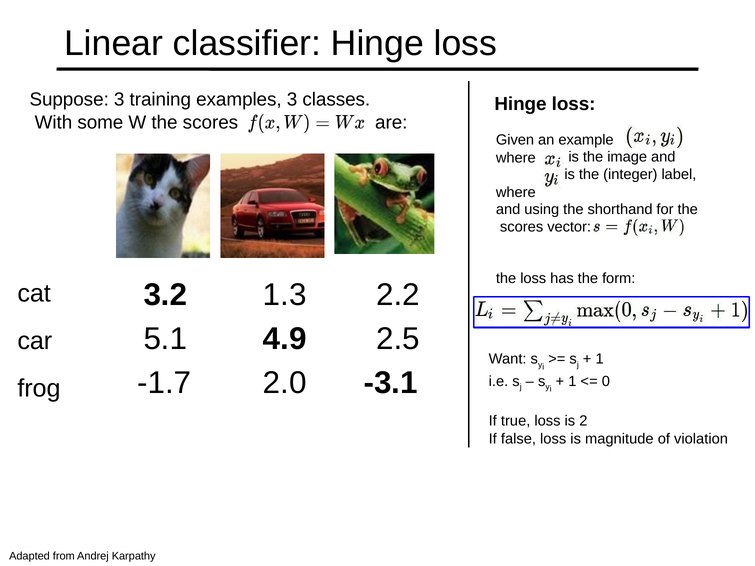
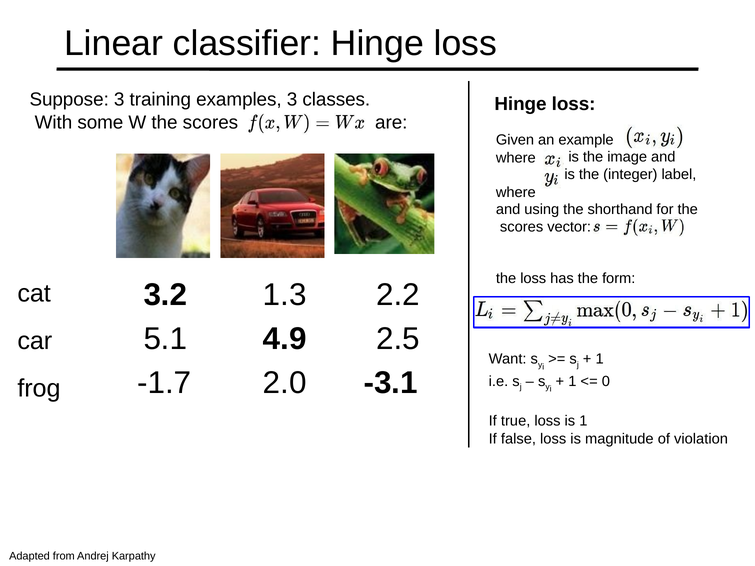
is 2: 2 -> 1 (583, 421)
